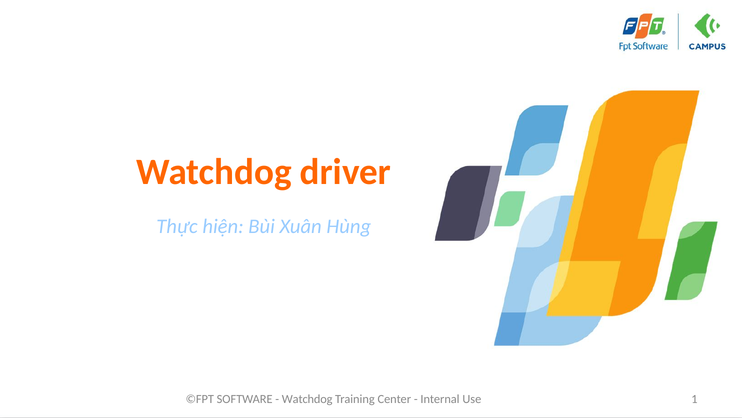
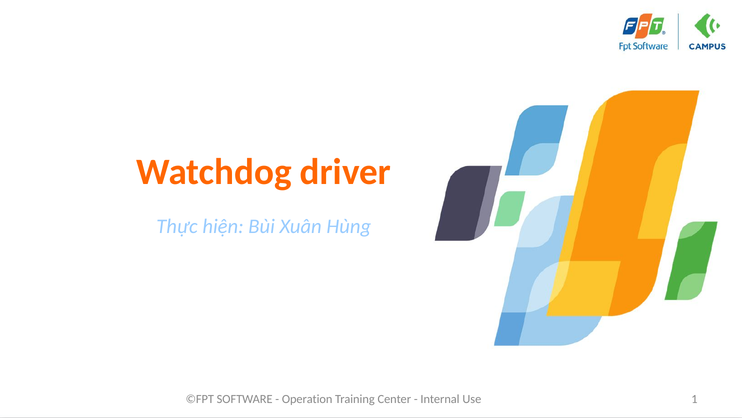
Watchdog: Watchdog -> Operation (307, 399)
